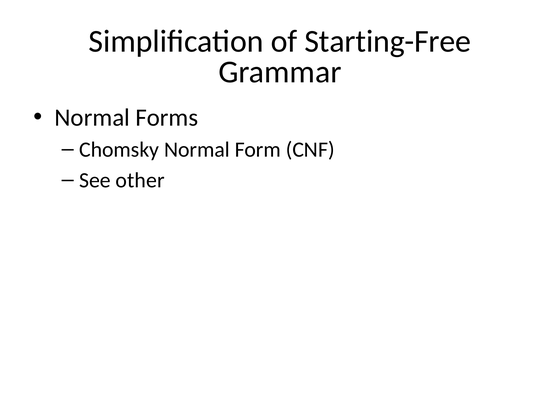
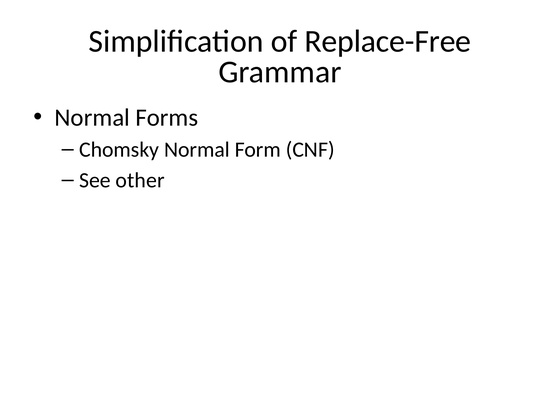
Starting-Free: Starting-Free -> Replace-Free (388, 41)
